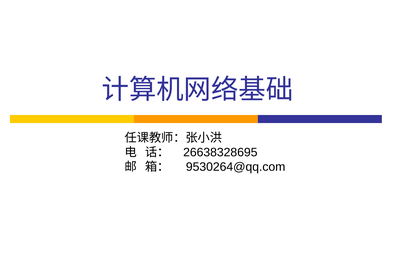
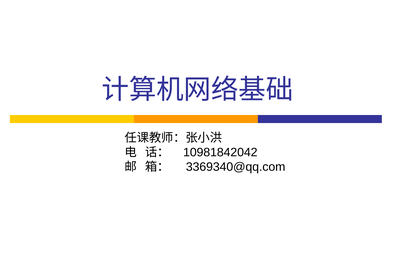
26638328695: 26638328695 -> 10981842042 (220, 153)
9530264@qq.com: 9530264@qq.com -> 3369340@qq.com (236, 167)
